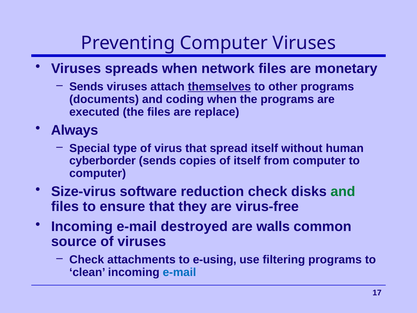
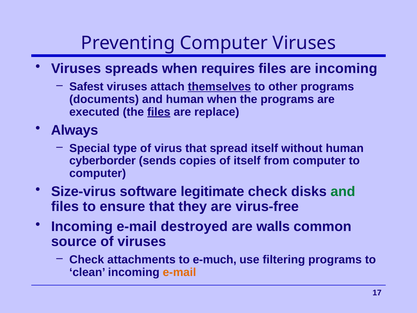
network: network -> requires (228, 69)
are monetary: monetary -> incoming (346, 69)
Sends: Sends -> Safest (86, 87)
and coding: coding -> human (185, 99)
files underline: none -> present (159, 112)
reduction: reduction -> legitimate (212, 191)
e-using: e-using -> e-much (215, 260)
e-mail colour: blue -> orange (179, 272)
